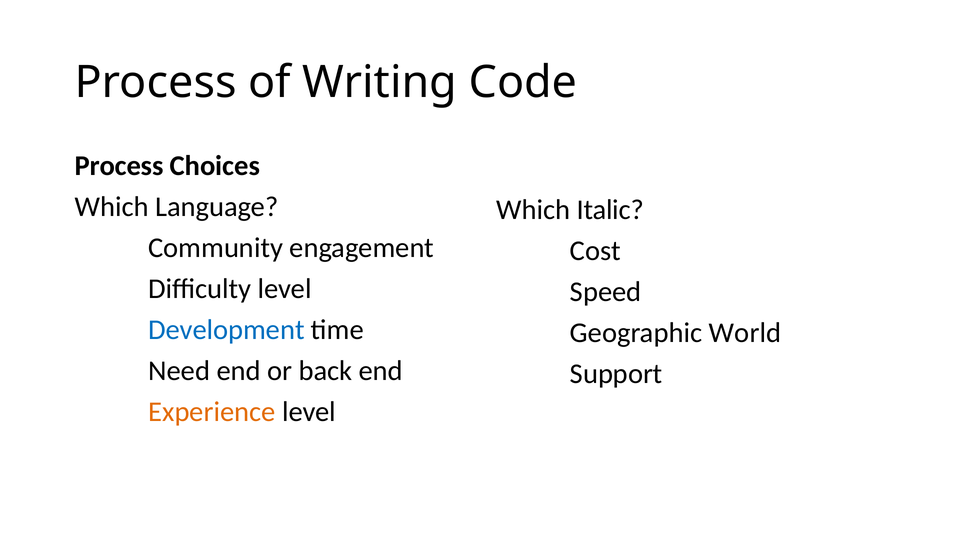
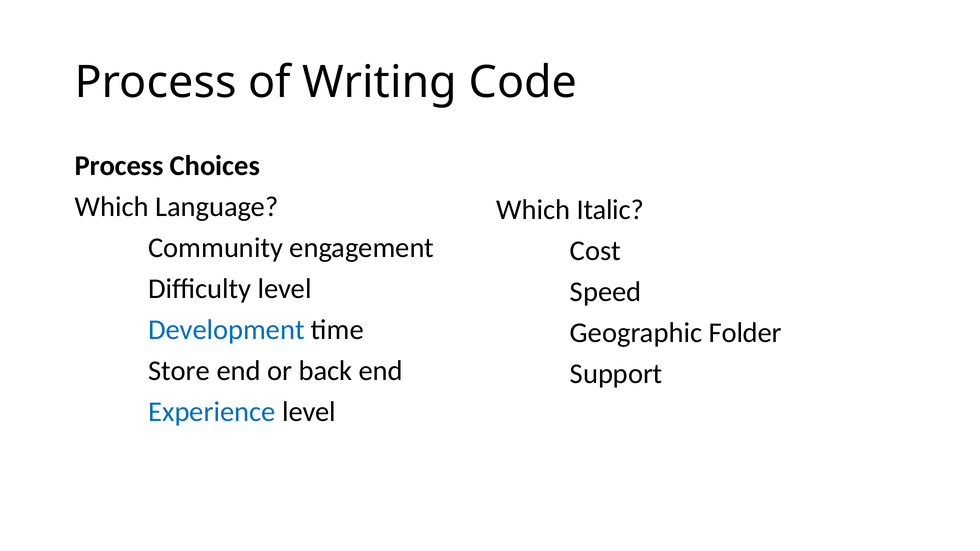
World: World -> Folder (745, 333)
Need: Need -> Store (179, 371)
Experience colour: orange -> blue (212, 412)
